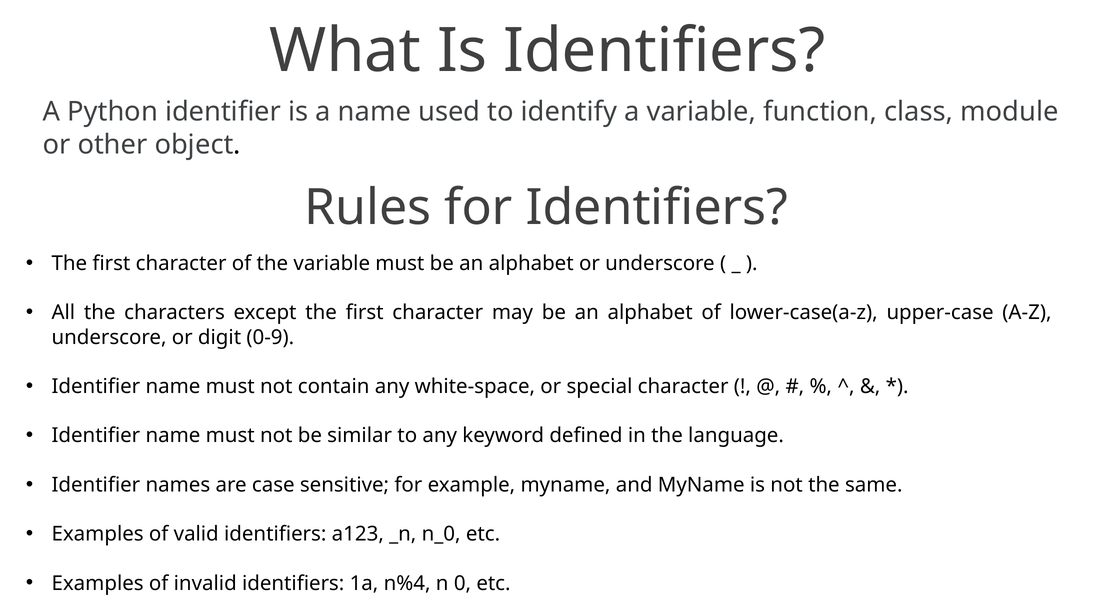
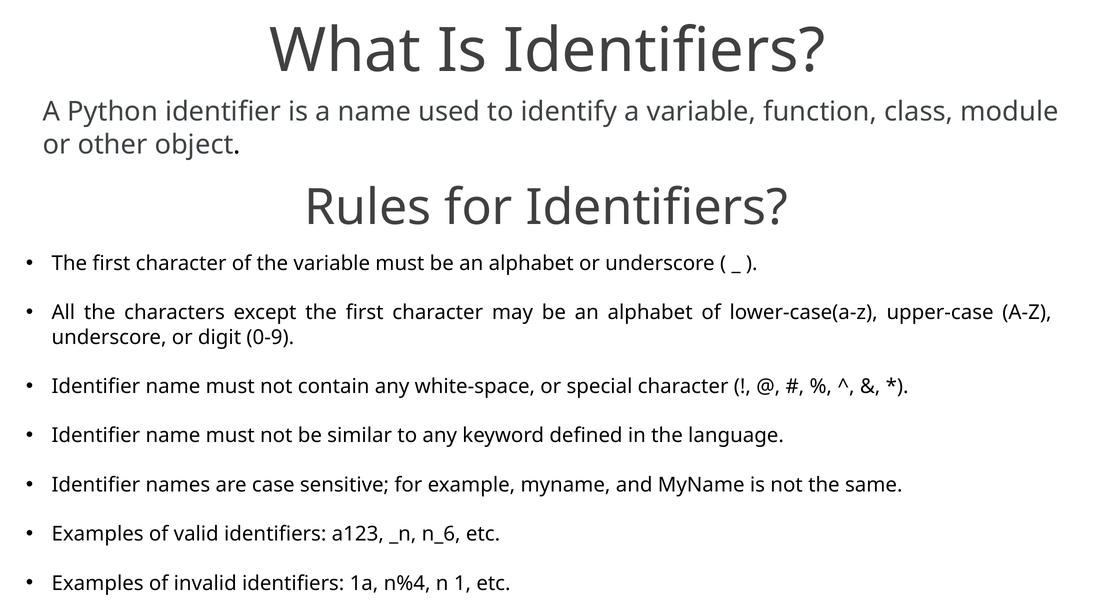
n_0: n_0 -> n_6 (441, 534)
0: 0 -> 1 (462, 583)
